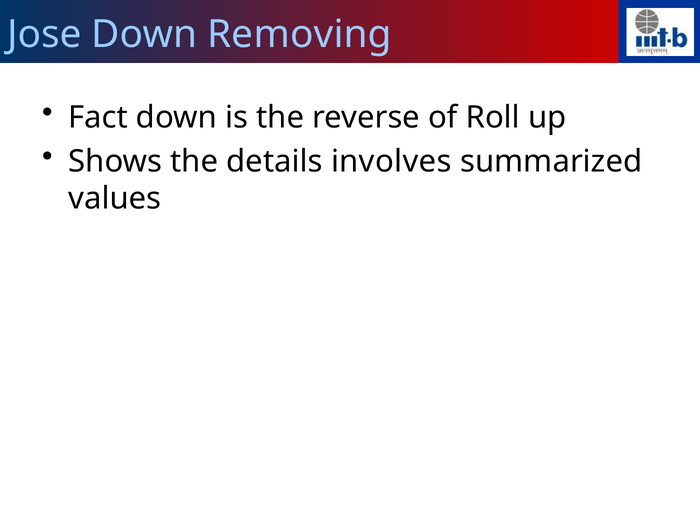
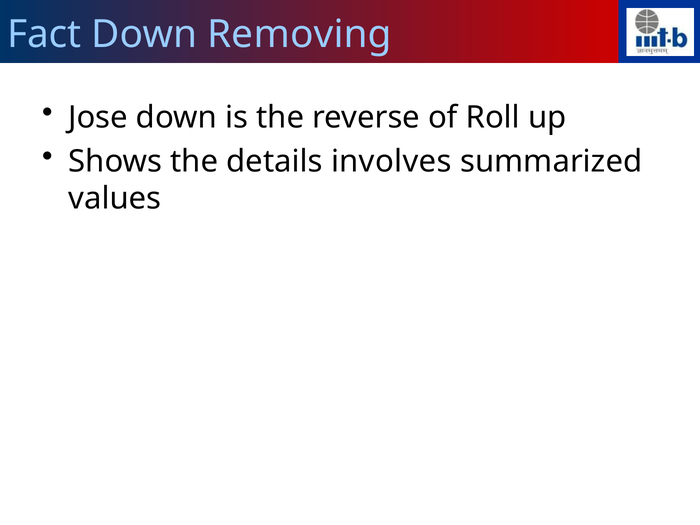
Jose: Jose -> Fact (44, 34)
Fact: Fact -> Jose (98, 118)
